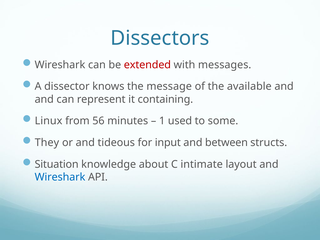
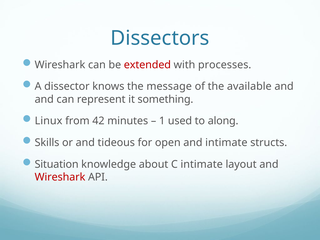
messages: messages -> processes (225, 65)
containing: containing -> something (165, 99)
56: 56 -> 42 (98, 121)
some: some -> along (223, 121)
They: They -> Skills (47, 143)
input: input -> open (168, 143)
and between: between -> intimate (226, 143)
Wireshark colour: blue -> red (60, 177)
